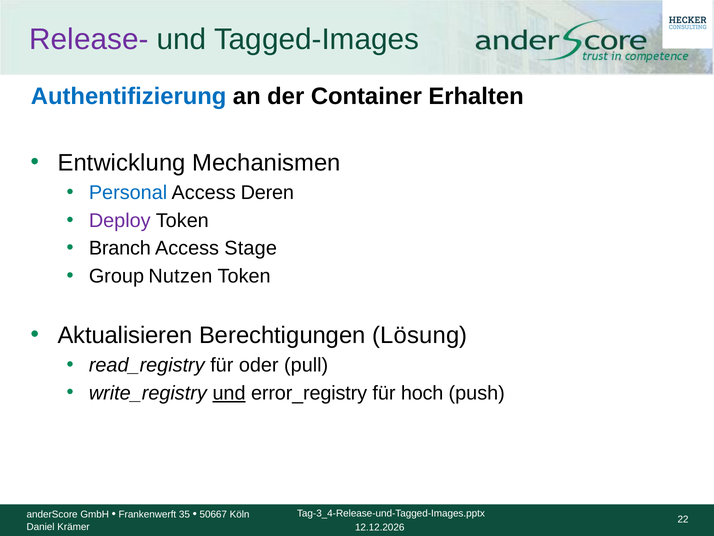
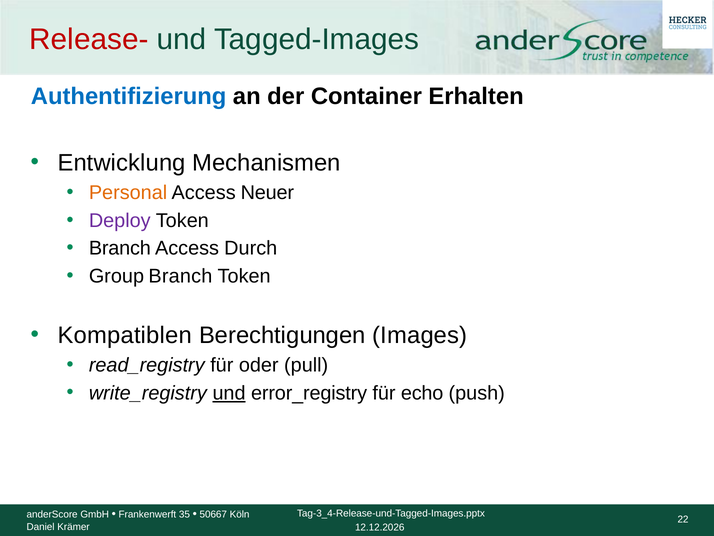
Release- colour: purple -> red (89, 39)
Personal colour: blue -> orange (128, 193)
Deren: Deren -> Neuer (267, 193)
Stage: Stage -> Durch (251, 248)
Group Nutzen: Nutzen -> Branch (180, 276)
Aktualisieren: Aktualisieren -> Kompatiblen (125, 335)
Lösung: Lösung -> Images (420, 335)
hoch: hoch -> echo (422, 393)
